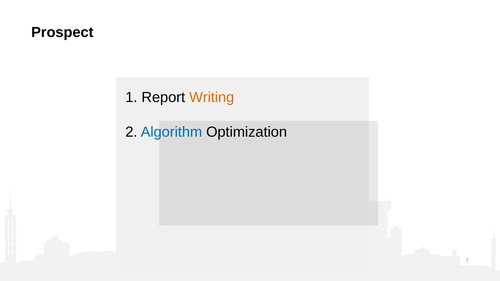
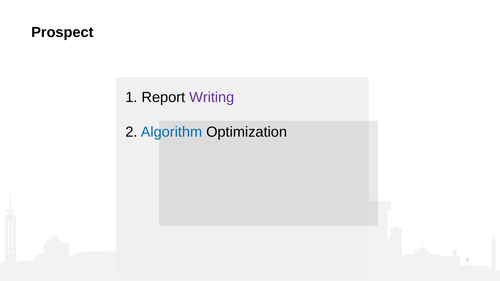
Writing colour: orange -> purple (212, 97)
